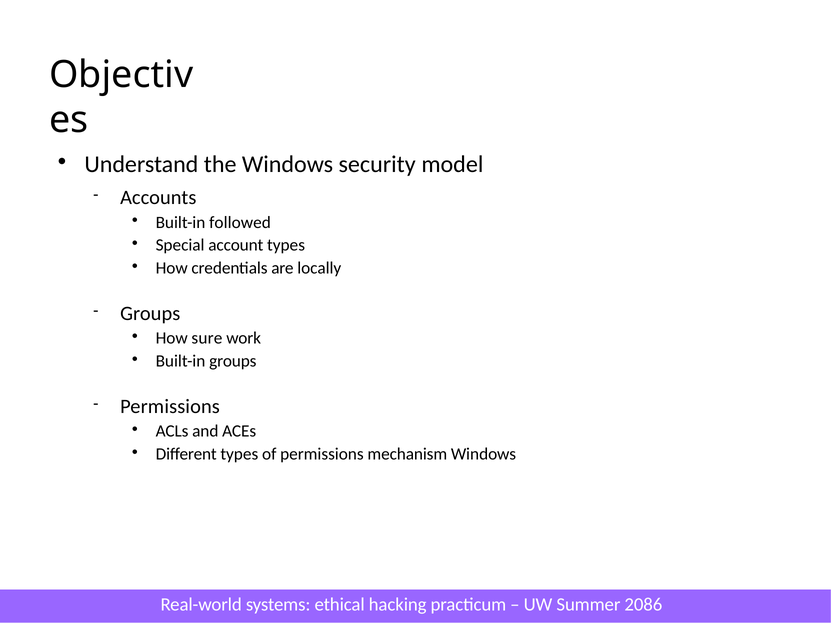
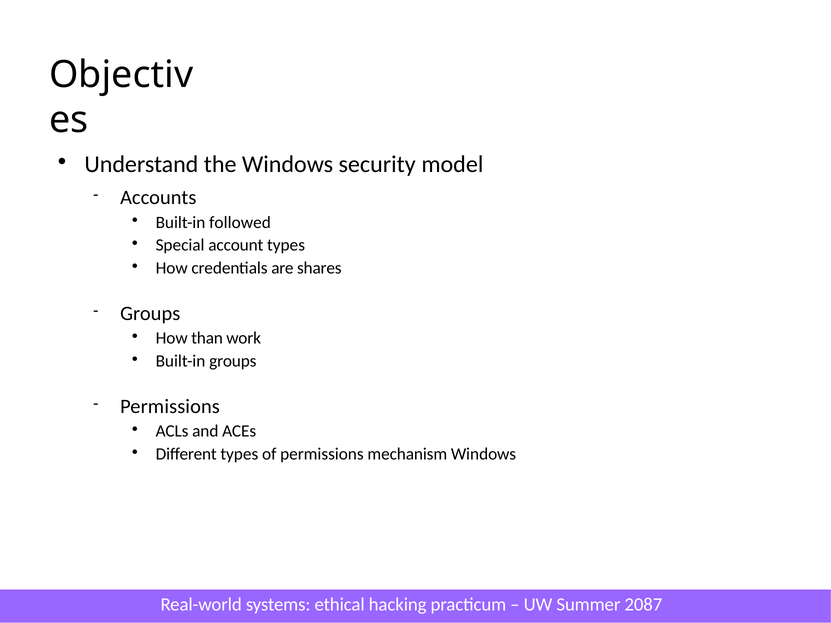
locally: locally -> shares (319, 268)
sure: sure -> than (207, 338)
2086: 2086 -> 2087 (643, 605)
